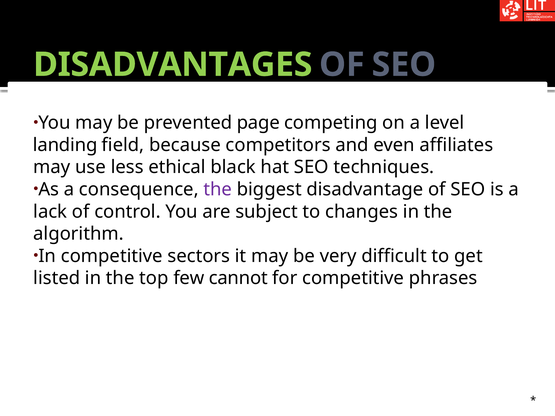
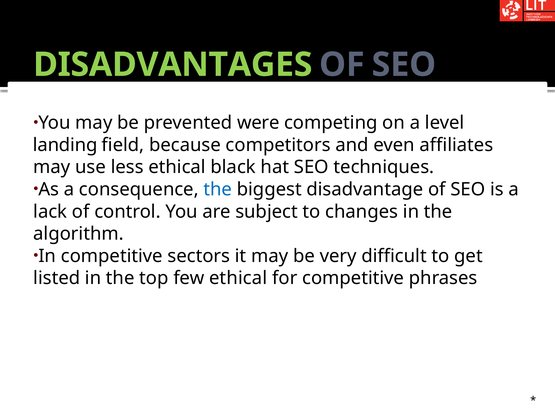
page: page -> were (258, 123)
the colour: purple -> blue (218, 190)
few cannot: cannot -> ethical (238, 278)
